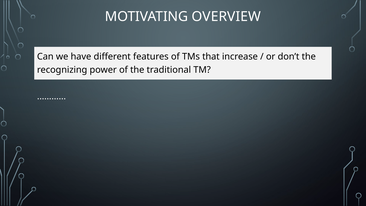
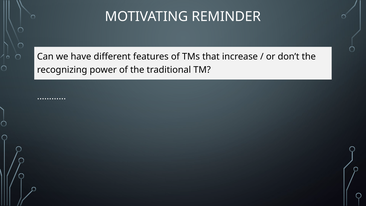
OVERVIEW: OVERVIEW -> REMINDER (226, 17)
